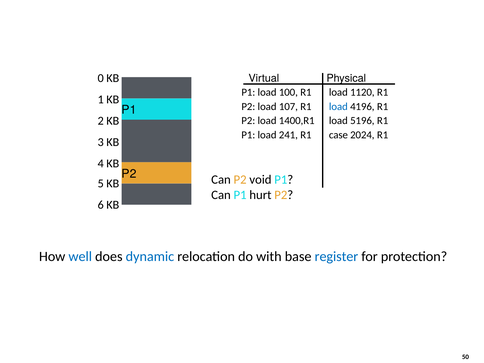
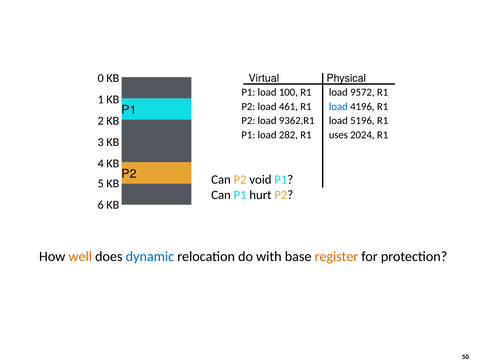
1120: 1120 -> 9572 (362, 92)
107: 107 -> 461 (288, 107)
1400,R1: 1400,R1 -> 9362,R1 (297, 121)
241: 241 -> 282 (288, 135)
case: case -> uses (338, 135)
well colour: blue -> orange (80, 257)
register colour: blue -> orange (336, 257)
